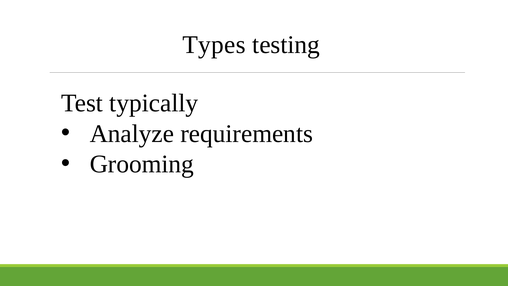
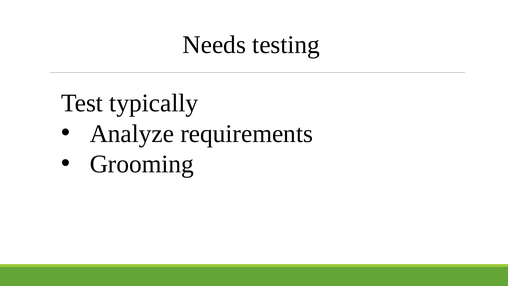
Types: Types -> Needs (214, 45)
